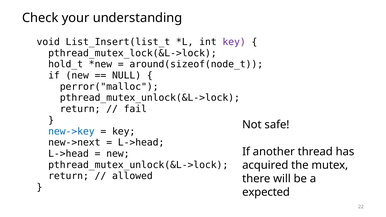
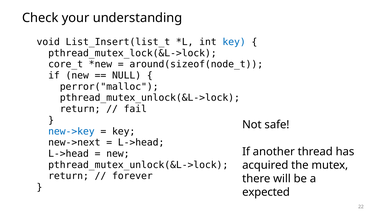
key colour: purple -> blue (234, 42)
hold_t: hold_t -> core_t (66, 64)
allowed: allowed -> forever (132, 176)
